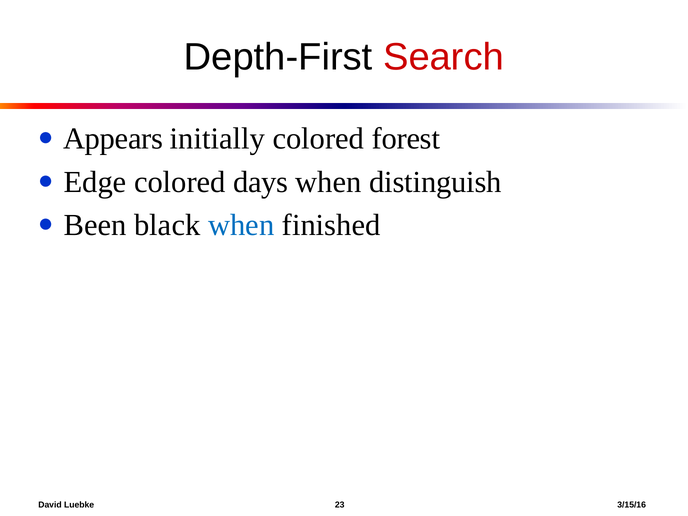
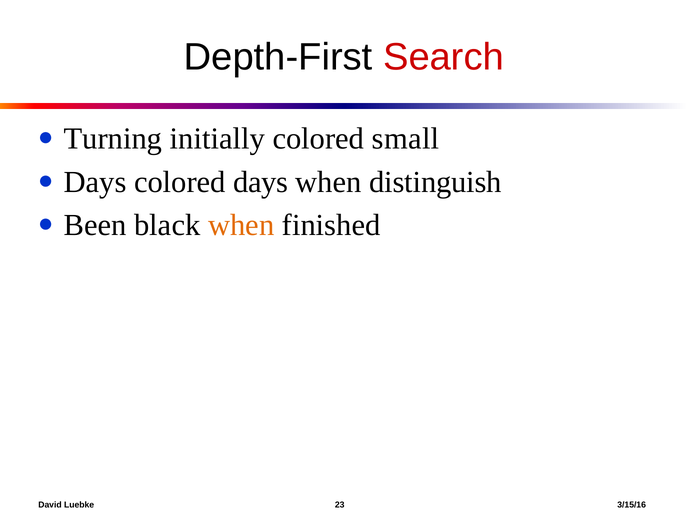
Appears: Appears -> Turning (113, 139)
forest: forest -> small (406, 139)
Edge: Edge -> Days (95, 182)
when colour: blue -> orange (241, 225)
